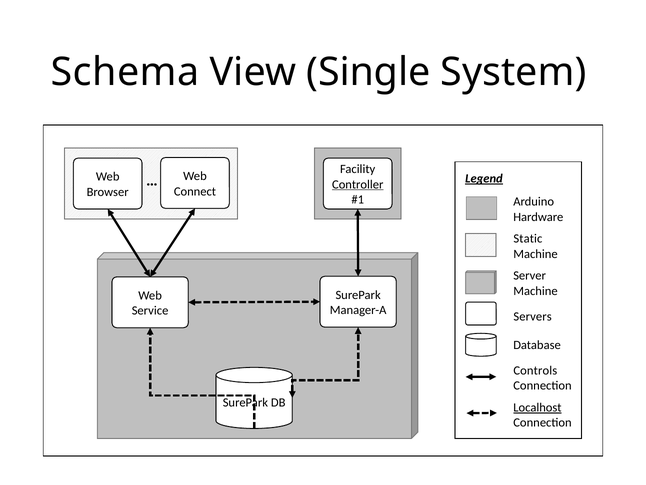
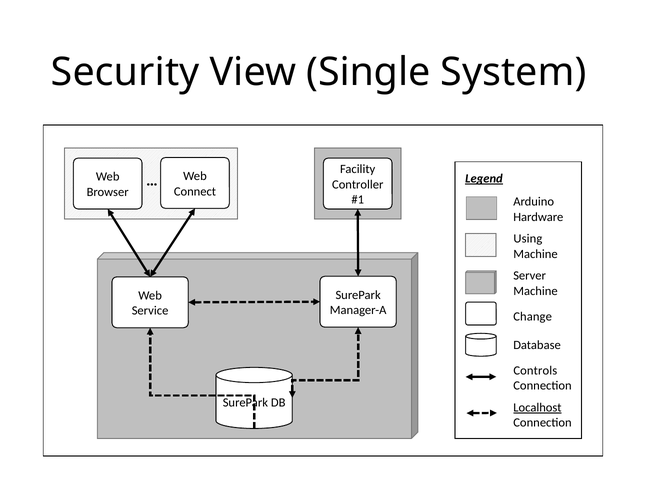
Schema: Schema -> Security (125, 72)
Controller underline: present -> none (358, 184)
Static: Static -> Using (528, 238)
Servers: Servers -> Change (533, 316)
